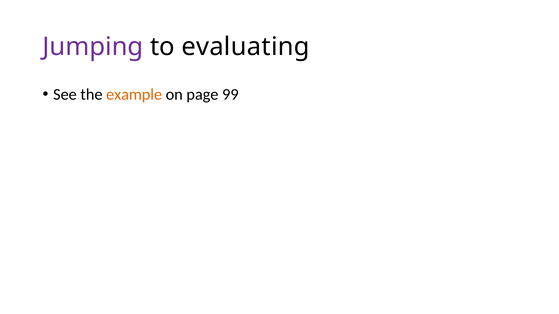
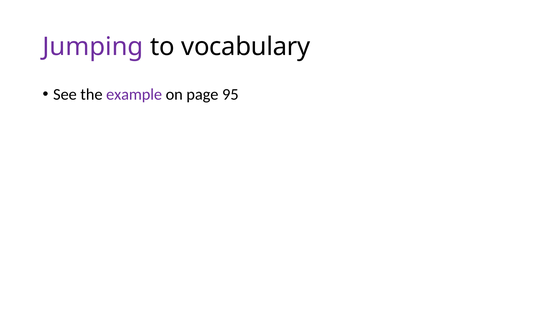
evaluating: evaluating -> vocabulary (246, 47)
example colour: orange -> purple (134, 95)
99: 99 -> 95 (230, 95)
